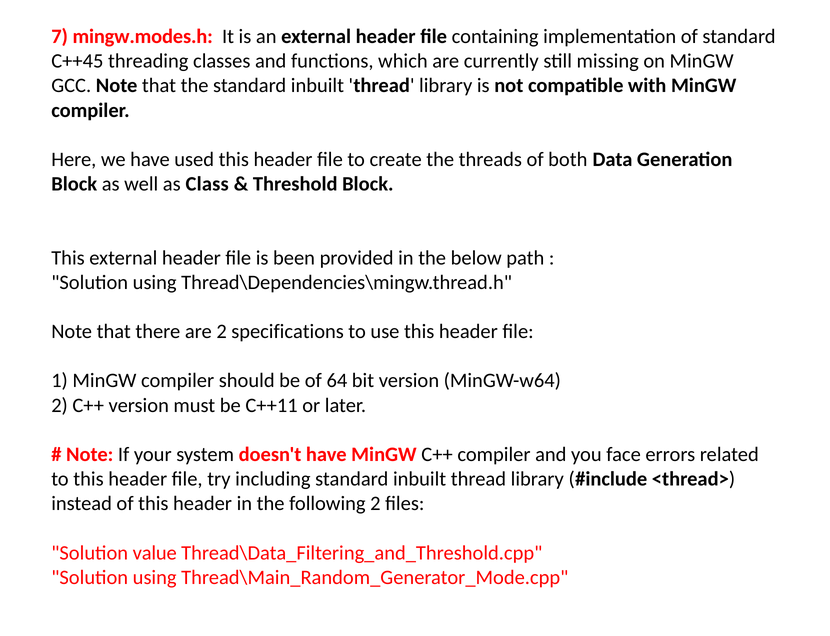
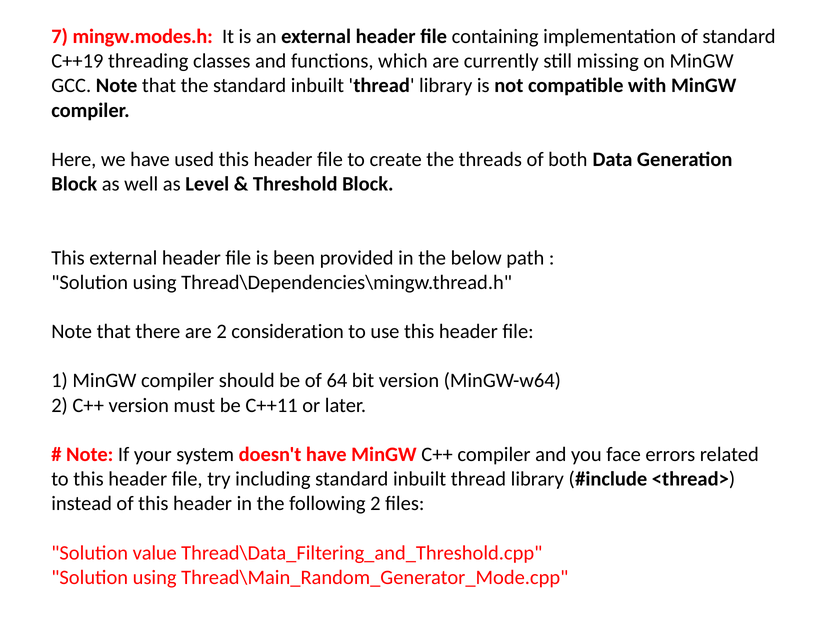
C++45: C++45 -> C++19 (77, 61)
Class: Class -> Level (207, 184)
specifications: specifications -> consideration (288, 332)
